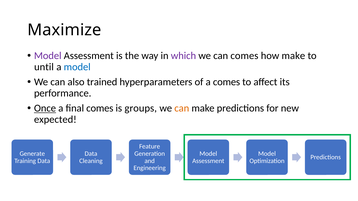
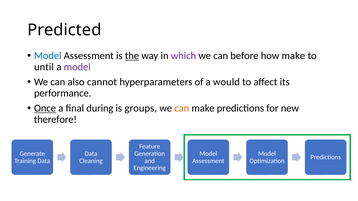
Maximize: Maximize -> Predicted (64, 30)
Model colour: purple -> blue (48, 56)
the underline: none -> present (132, 56)
can comes: comes -> before (244, 56)
model colour: blue -> purple (77, 67)
trained: trained -> cannot (102, 82)
a comes: comes -> would (226, 82)
final comes: comes -> during (100, 108)
expected: expected -> therefore (55, 120)
